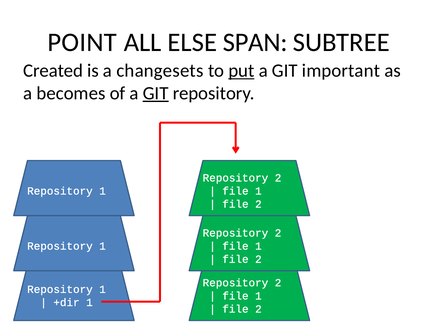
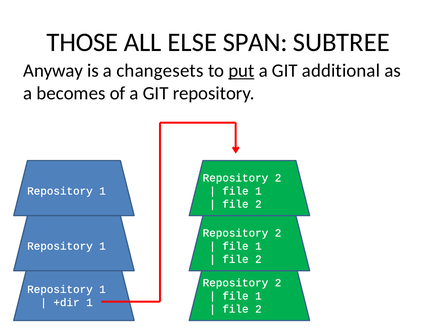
POINT: POINT -> THOSE (82, 42)
Created: Created -> Anyway (53, 71)
important: important -> additional (341, 71)
GIT underline: present -> none (156, 93)
